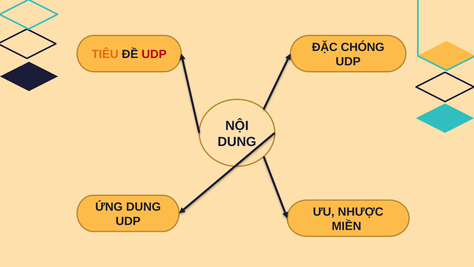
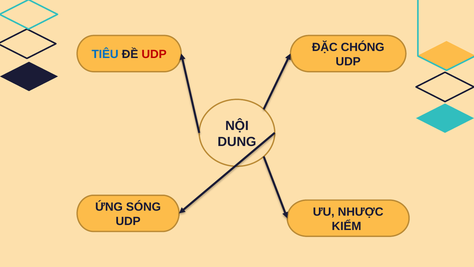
TIÊU colour: orange -> blue (105, 54)
ỨNG DUNG: DUNG -> SÓNG (144, 207)
MIỀN: MIỀN -> KIỂM (347, 226)
